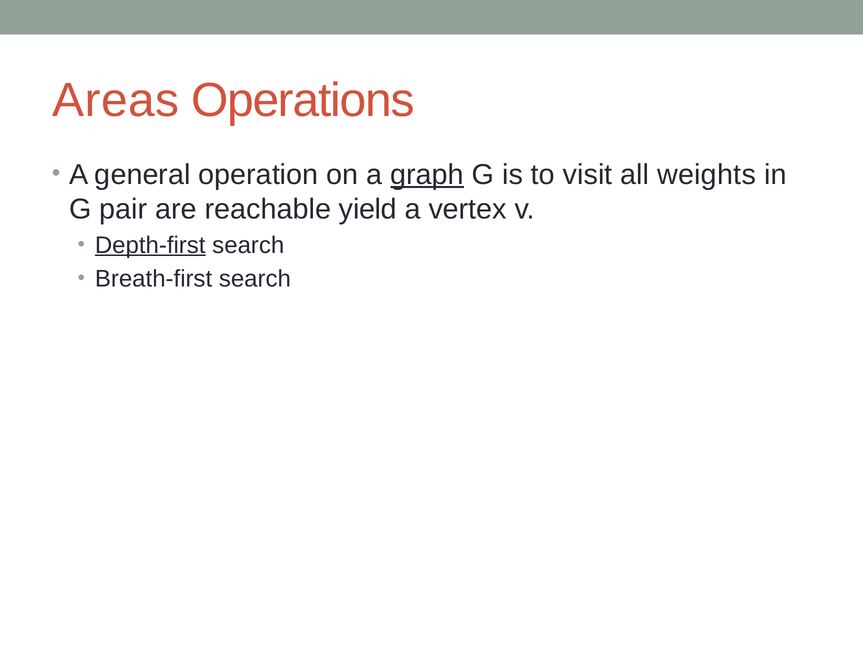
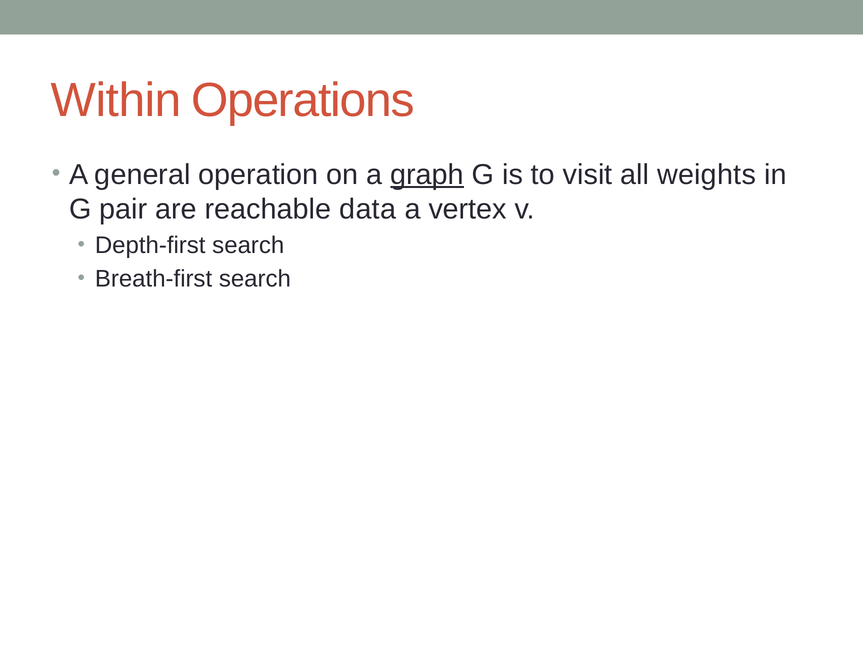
Areas: Areas -> Within (116, 100)
yield: yield -> data (368, 209)
Depth-first underline: present -> none (150, 245)
